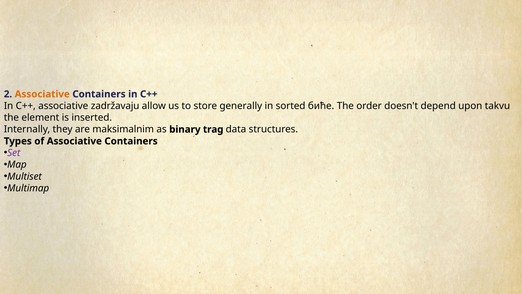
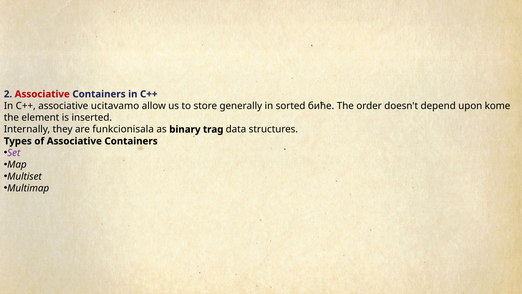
Associative colour: orange -> red (42, 94)
zadržavaju: zadržavaju -> ucitavamo (115, 106)
takvu: takvu -> kome (498, 106)
maksimalnim: maksimalnim -> funkcionisala (123, 129)
